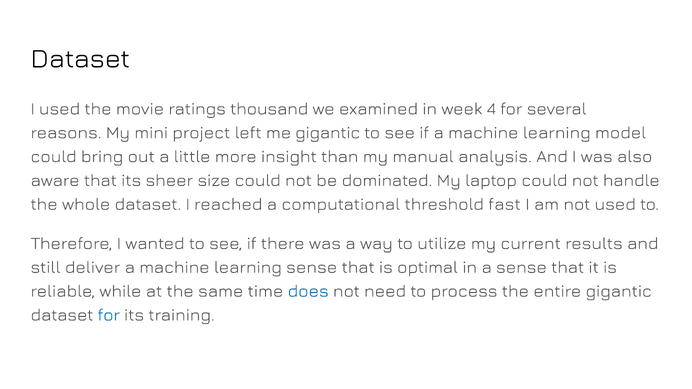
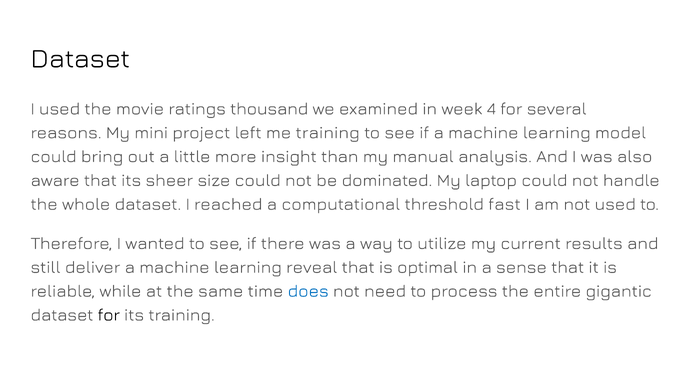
me gigantic: gigantic -> training (328, 133)
learning sense: sense -> reveal (312, 267)
for colour: blue -> black (109, 315)
